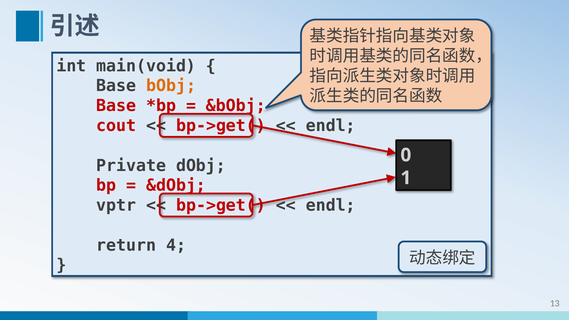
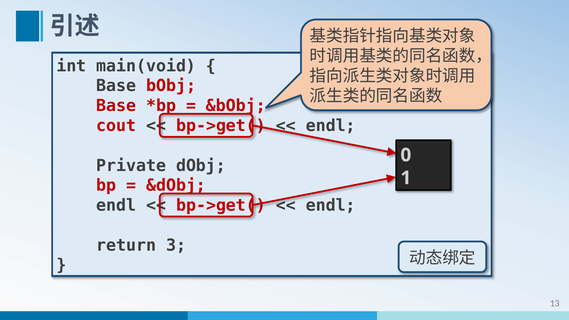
bObj colour: orange -> red (171, 86)
vptr: vptr -> endl (116, 205)
4: 4 -> 3 (176, 245)
